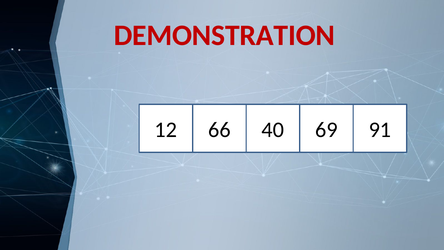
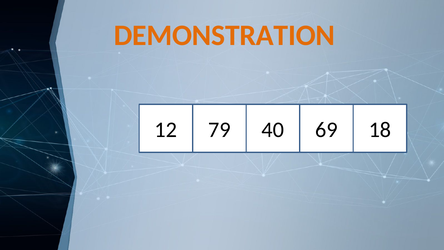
DEMONSTRATION colour: red -> orange (224, 35)
66: 66 -> 79 (219, 130)
91: 91 -> 18 (380, 130)
